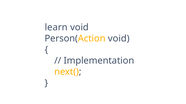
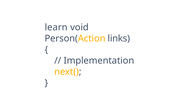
Person(Action void: void -> links (119, 39)
